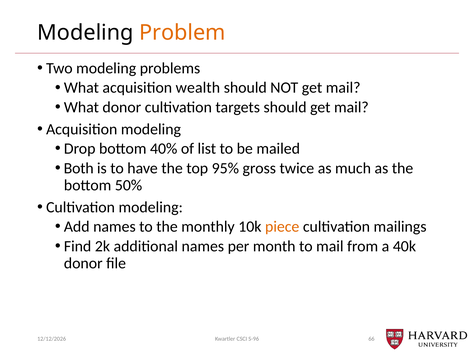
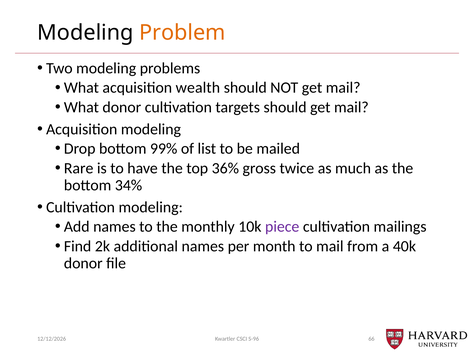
40%: 40% -> 99% (164, 149)
Both: Both -> Rare (79, 168)
95%: 95% -> 36% (225, 168)
50%: 50% -> 34% (129, 186)
piece colour: orange -> purple (282, 227)
